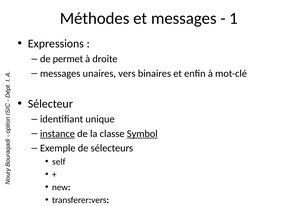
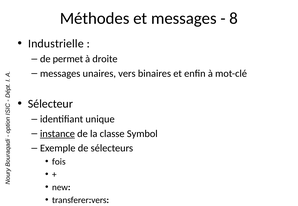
1: 1 -> 8 (234, 18)
Expressions: Expressions -> Industrielle (56, 44)
Symbol underline: present -> none (142, 134)
self: self -> fois (59, 162)
